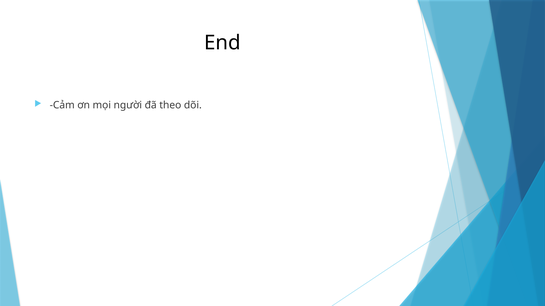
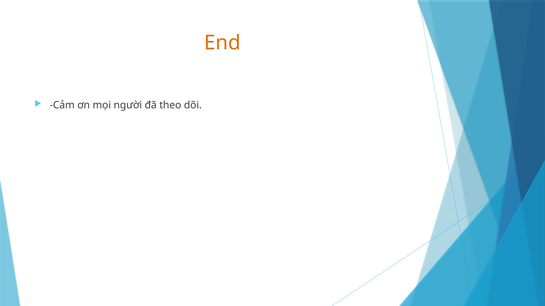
End colour: black -> orange (222, 43)
